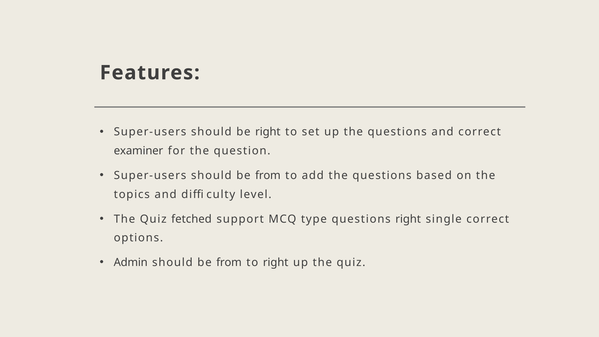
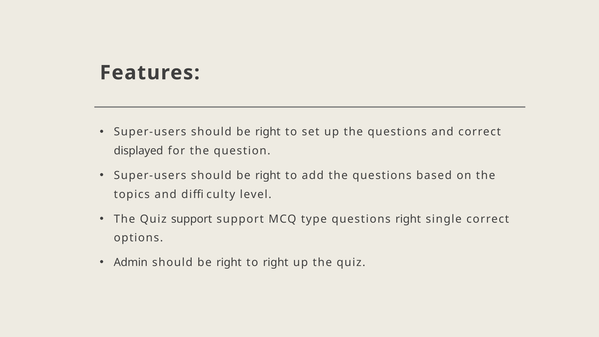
examiner: examiner -> displayed (139, 151)
from: from -> right (268, 175)
Quiz fetched: fetched -> support (192, 219)
from: from -> right (229, 262)
